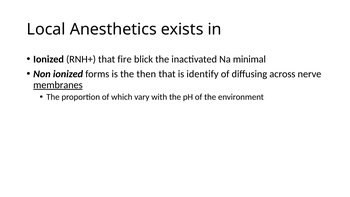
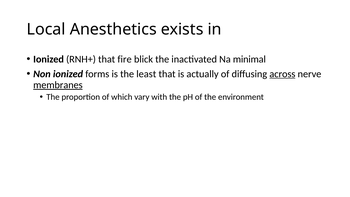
then: then -> least (146, 74)
identify: identify -> actually (203, 74)
across underline: none -> present (282, 74)
